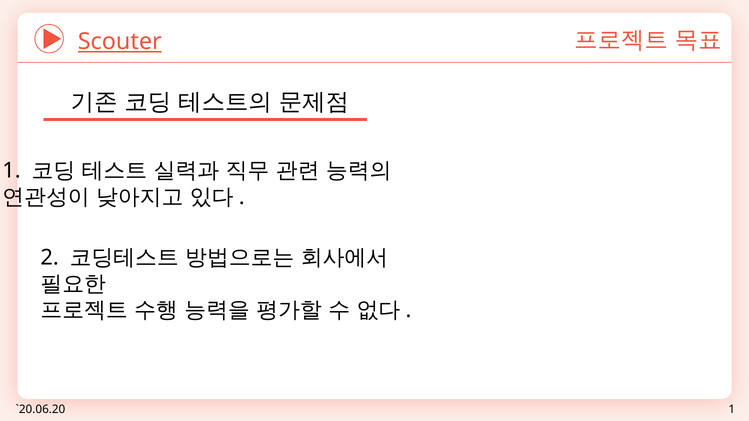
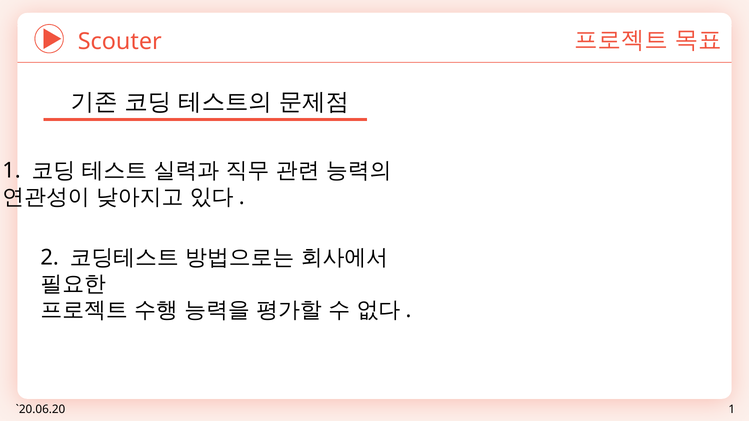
Scouter underline: present -> none (120, 42)
